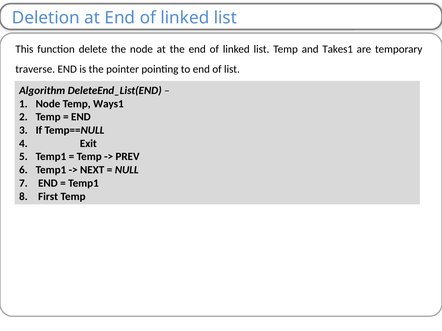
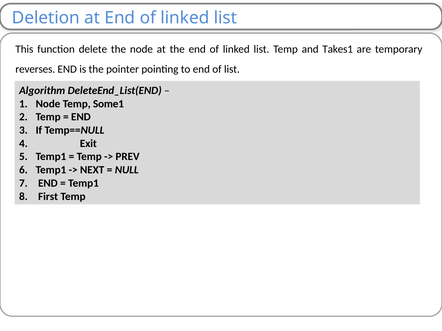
traverse: traverse -> reverses (35, 69)
Ways1: Ways1 -> Some1 (108, 104)
